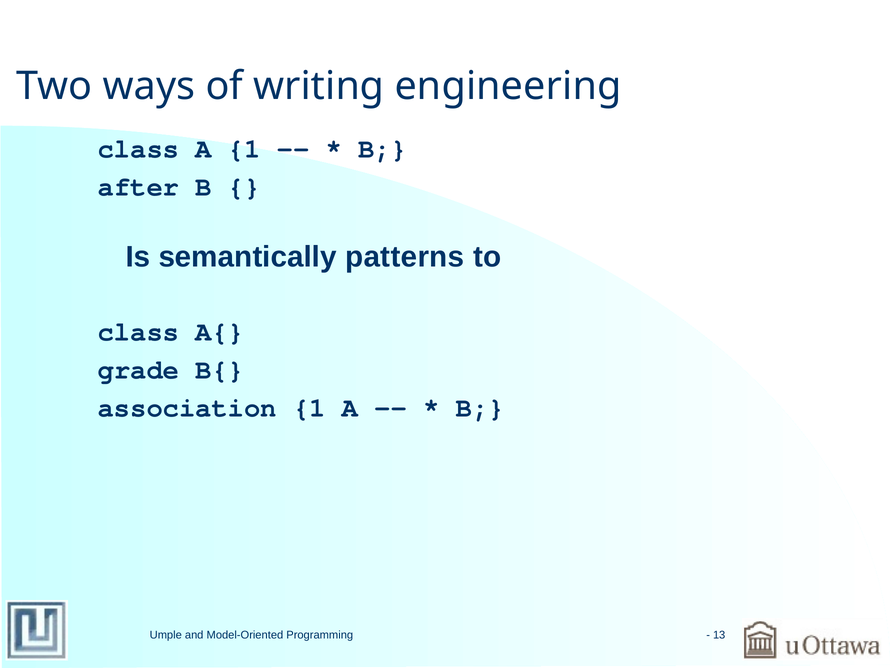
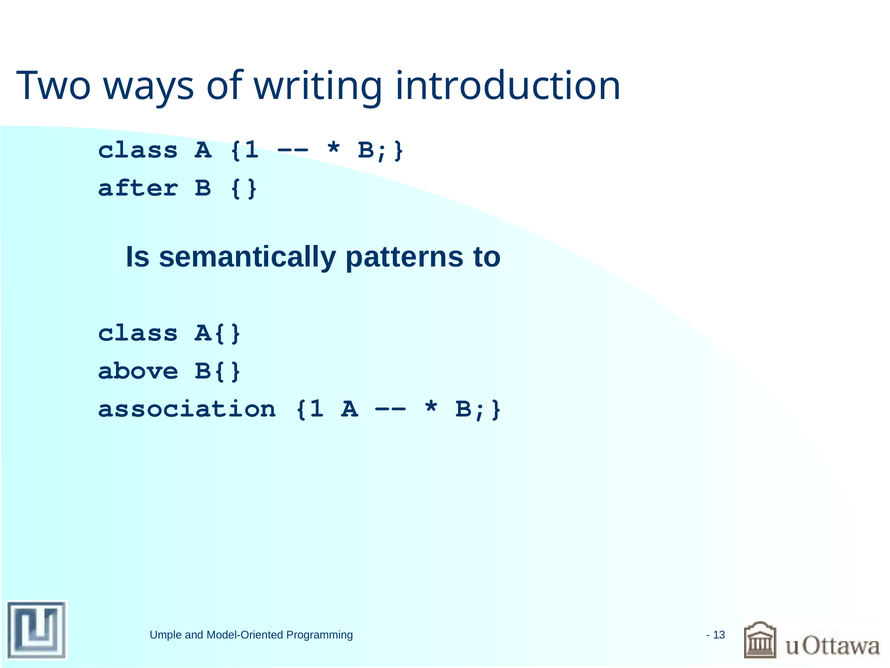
engineering: engineering -> introduction (508, 86)
grade: grade -> above (139, 370)
